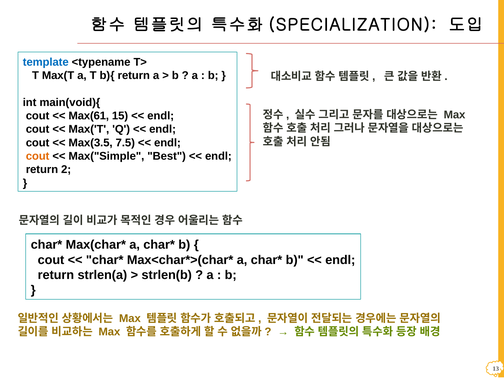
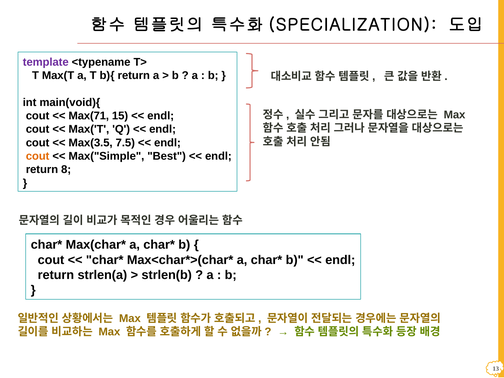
template colour: blue -> purple (46, 62)
Max(61: Max(61 -> Max(71 (89, 116)
2: 2 -> 8 (66, 170)
